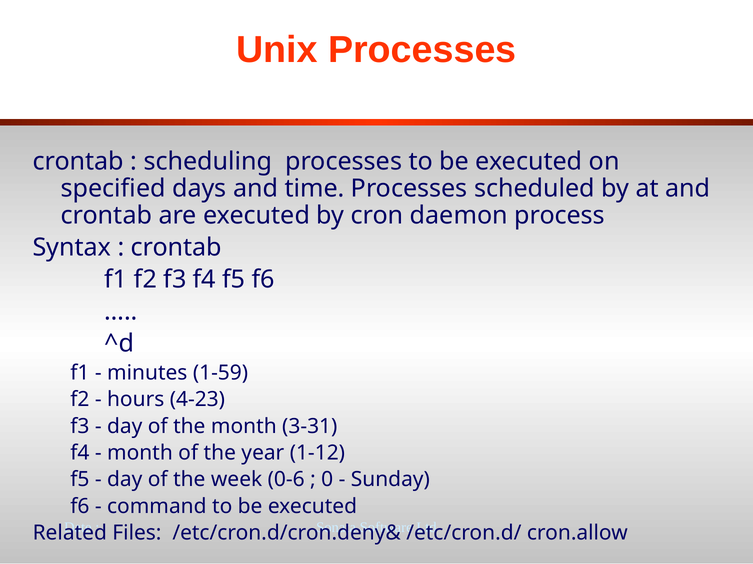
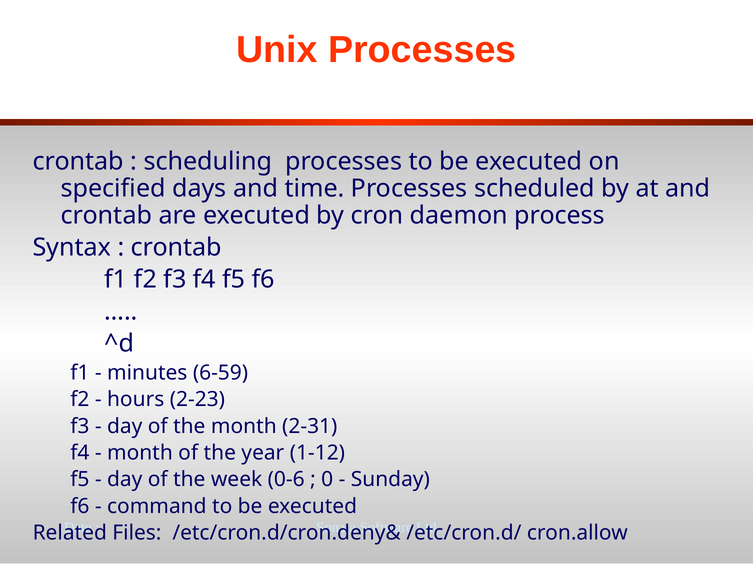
1-59: 1-59 -> 6-59 (220, 373)
4-23: 4-23 -> 2-23 (197, 400)
3-31: 3-31 -> 2-31 (310, 427)
